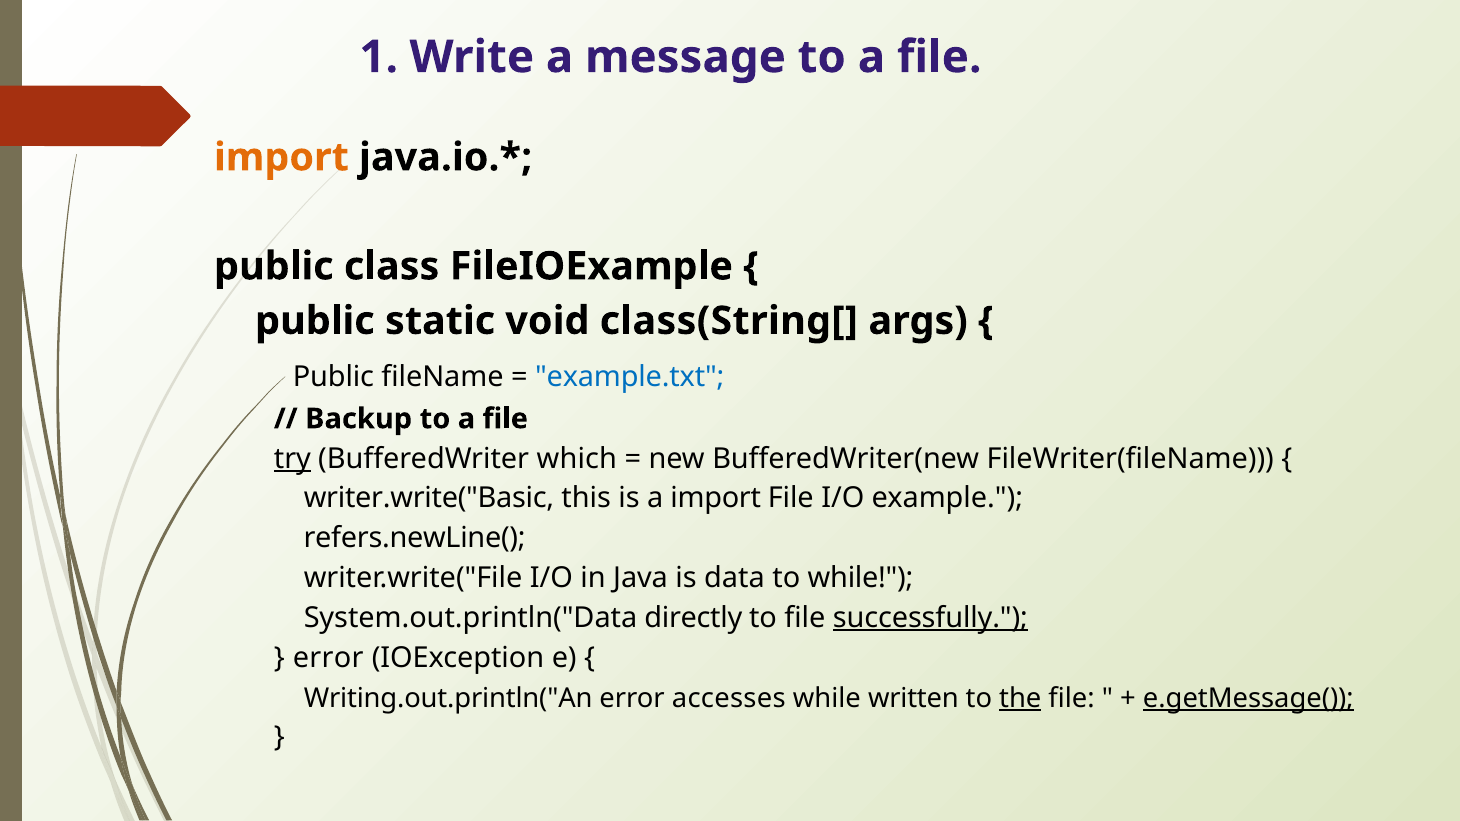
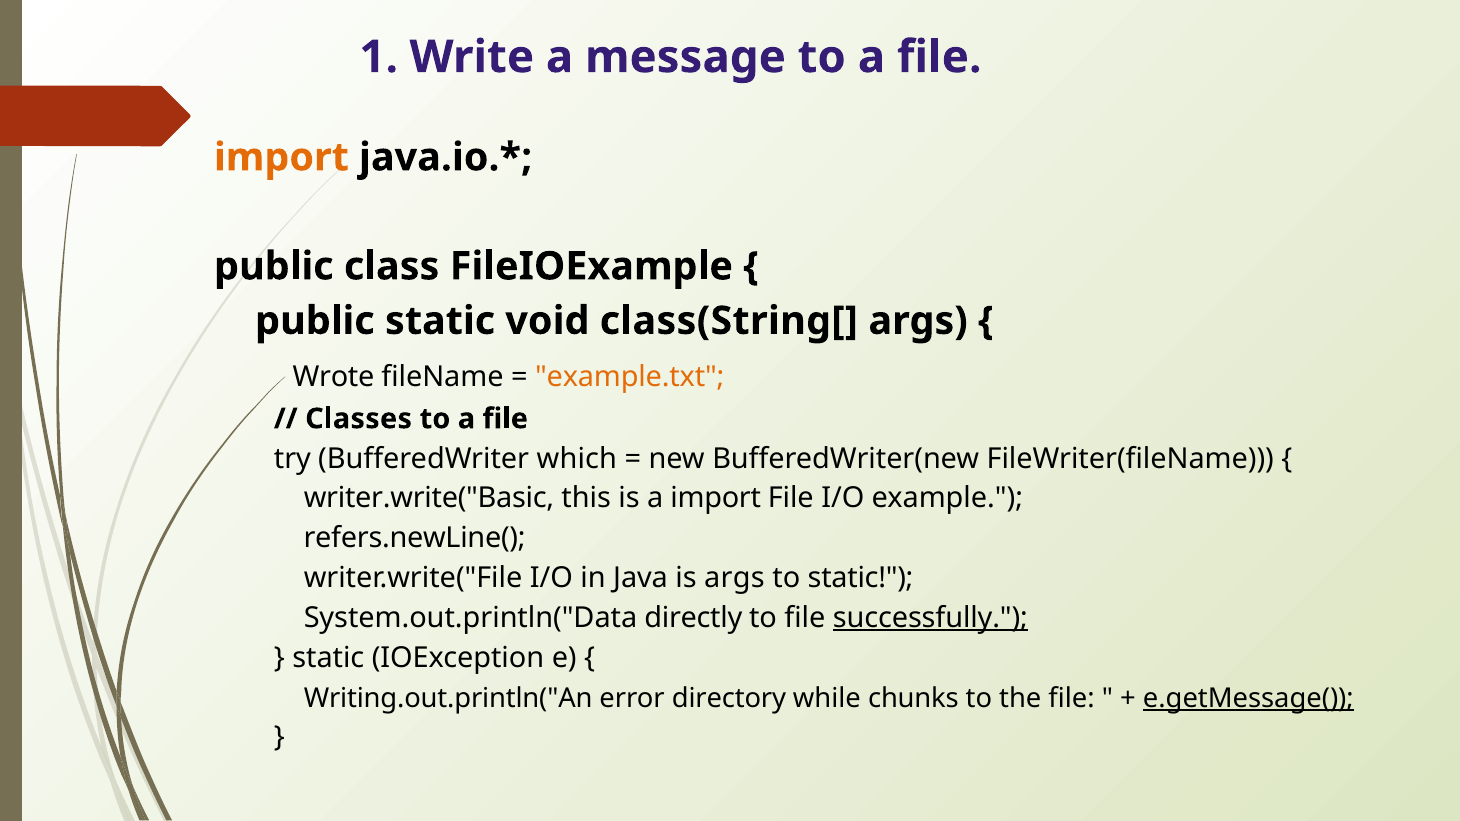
Public: Public -> Wrote (333, 377)
example.txt colour: blue -> orange (630, 377)
Backup: Backup -> Classes (359, 419)
try underline: present -> none (292, 459)
is data: data -> args (734, 578)
to while: while -> static (861, 578)
error: error -> static (328, 658)
accesses: accesses -> directory (729, 698)
written: written -> chunks (913, 698)
the underline: present -> none (1020, 698)
